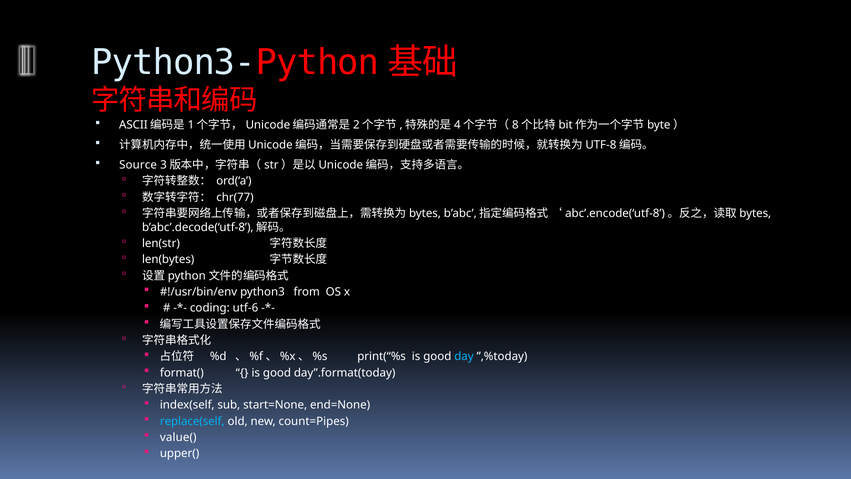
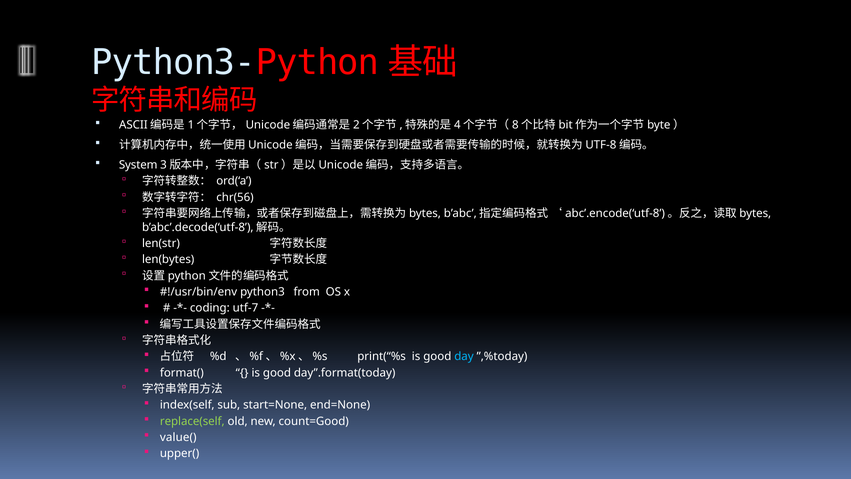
Source: Source -> System (138, 165)
chr(77: chr(77 -> chr(56 (235, 197)
utf-6: utf-6 -> utf-7 (245, 308)
replace(self colour: light blue -> light green (192, 421)
count=Pipes: count=Pipes -> count=Good (314, 421)
